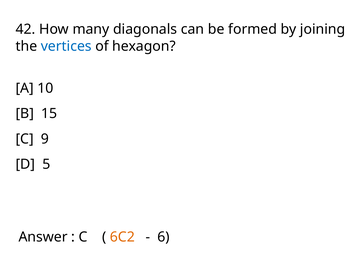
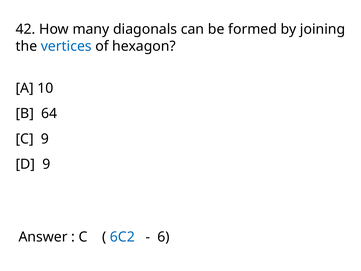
15: 15 -> 64 (49, 114)
D 5: 5 -> 9 (46, 164)
6C2 colour: orange -> blue (122, 237)
